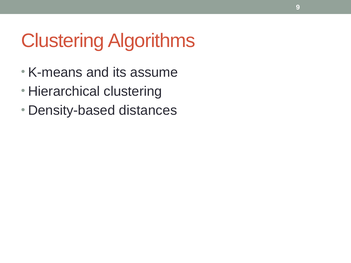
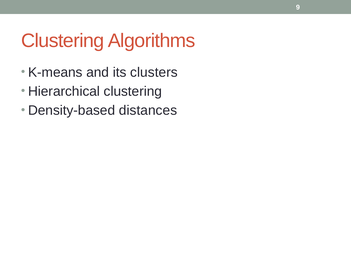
assume: assume -> clusters (154, 72)
